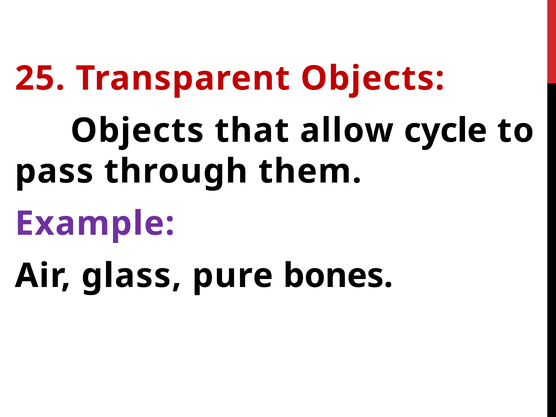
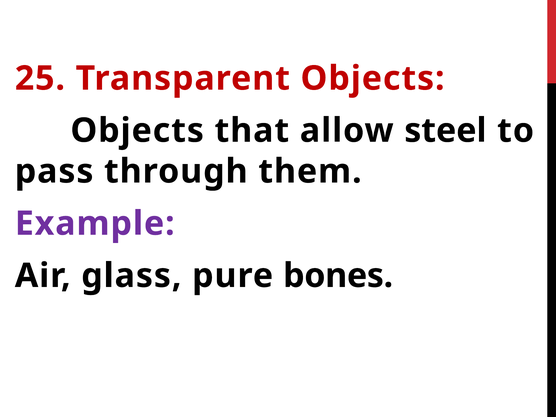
cycle: cycle -> steel (445, 131)
